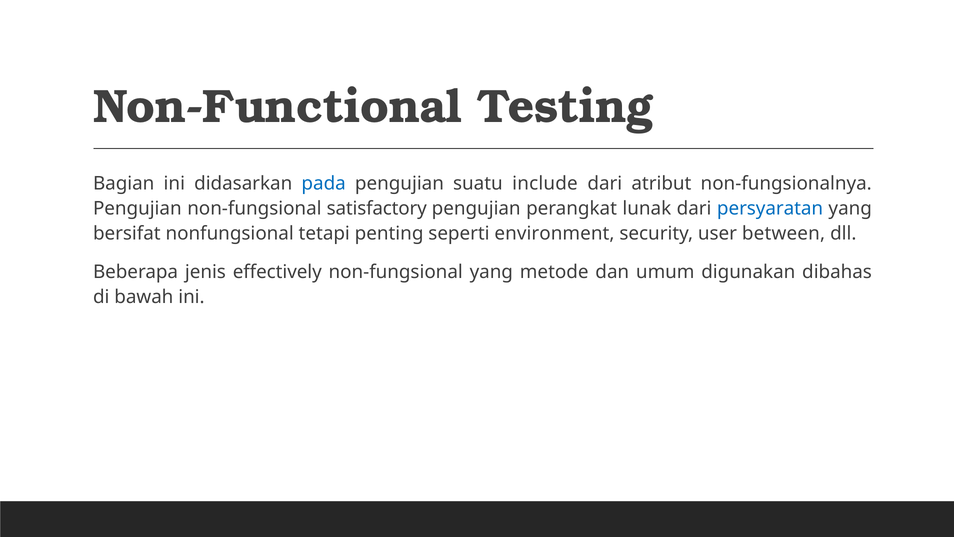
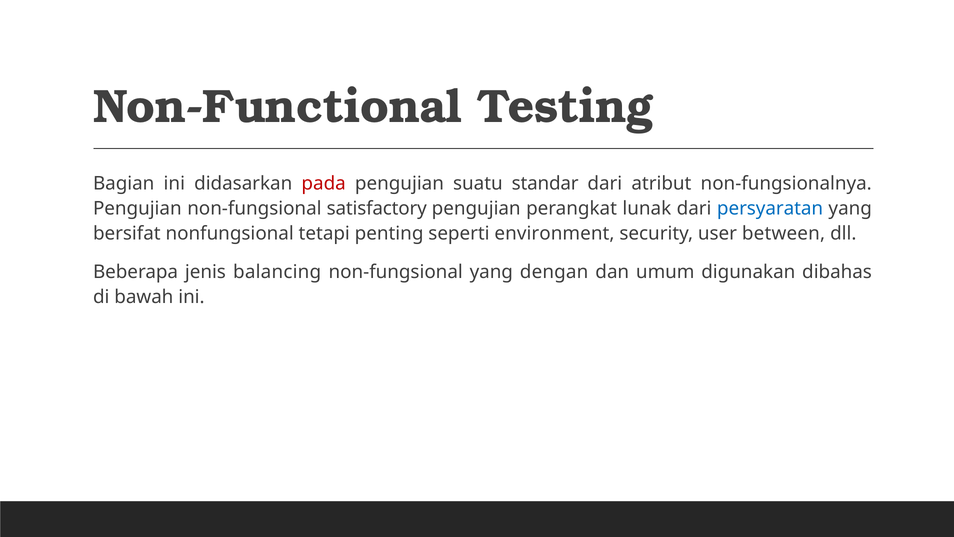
pada colour: blue -> red (324, 183)
include: include -> standar (545, 183)
effectively: effectively -> balancing (277, 272)
metode: metode -> dengan (554, 272)
